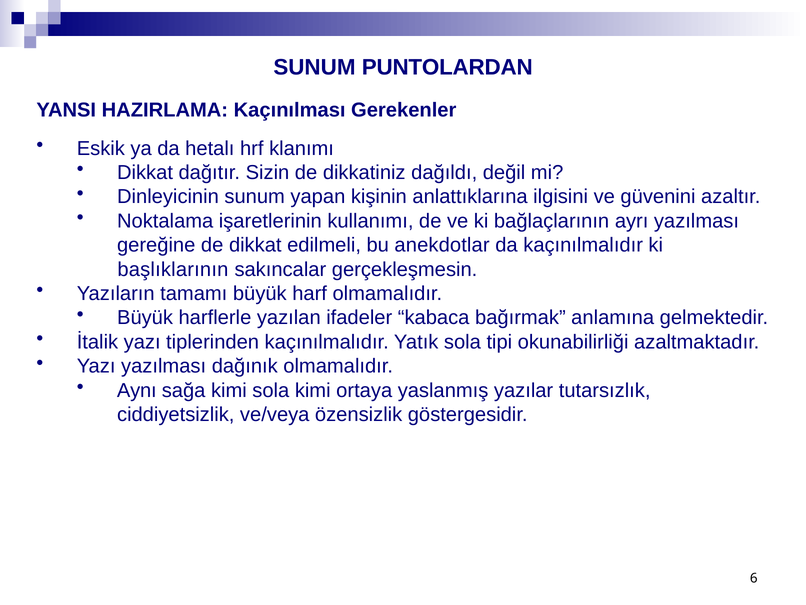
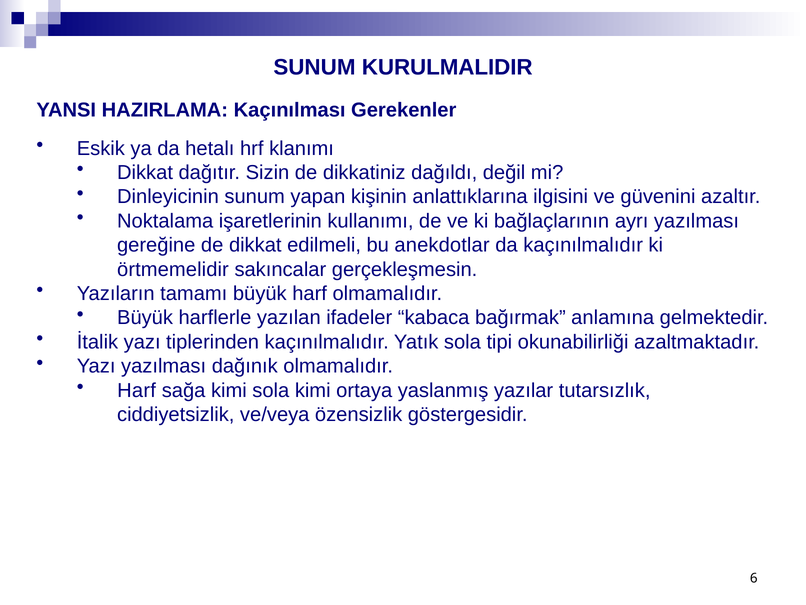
PUNTOLARDAN: PUNTOLARDAN -> KURULMALIDIR (447, 67)
başlıklarının: başlıklarının -> örtmemelidir (173, 269)
Aynı: Aynı -> Harf (137, 390)
